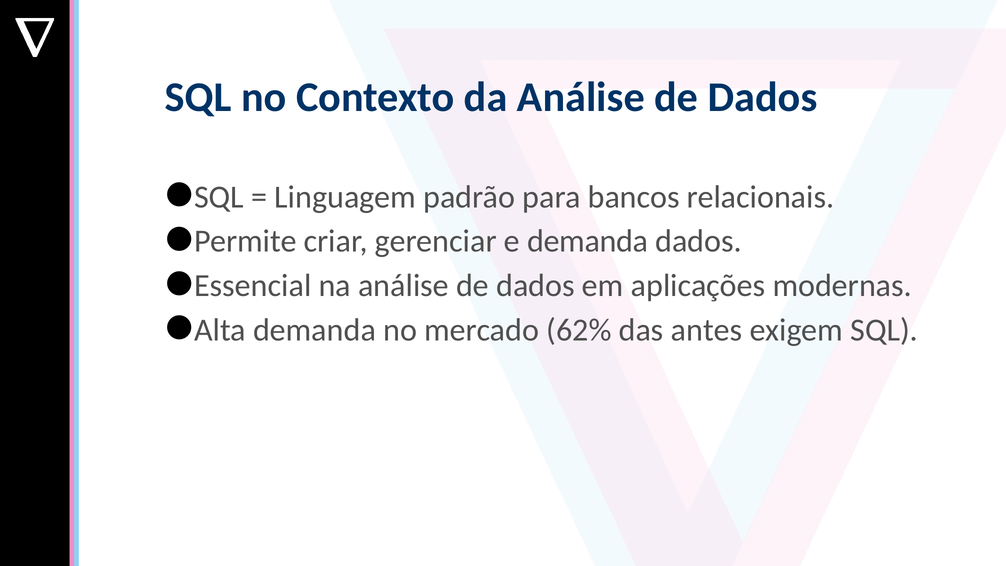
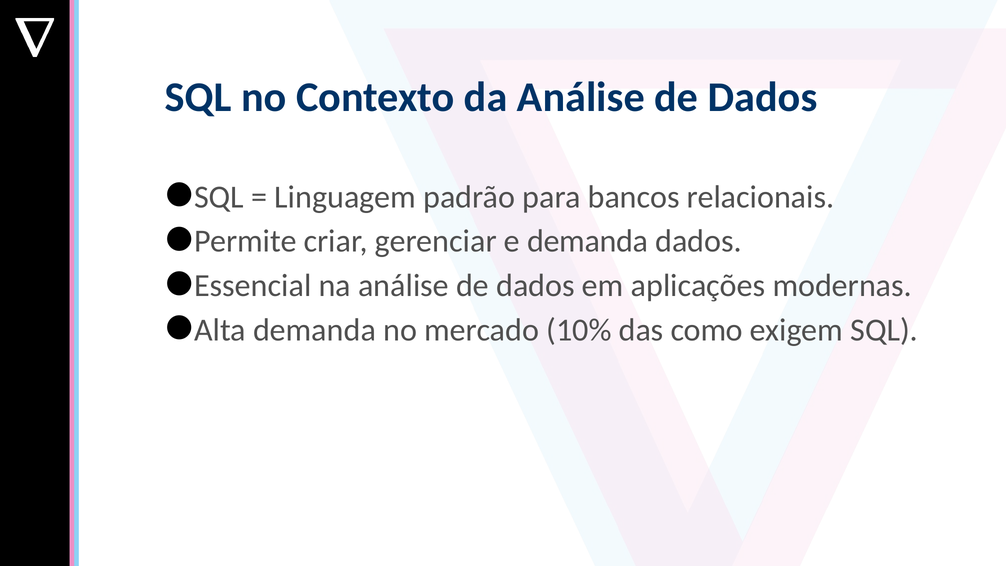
62%: 62% -> 10% (579, 330)
antes: antes -> como (707, 330)
